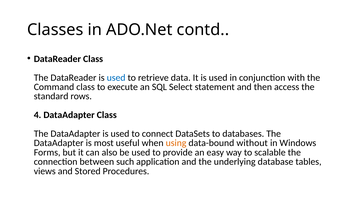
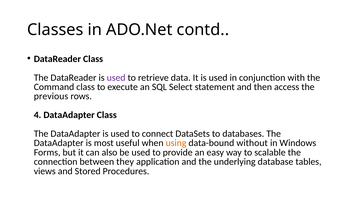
used colour: blue -> purple (116, 78)
standard: standard -> previous (51, 96)
such: such -> they (125, 162)
